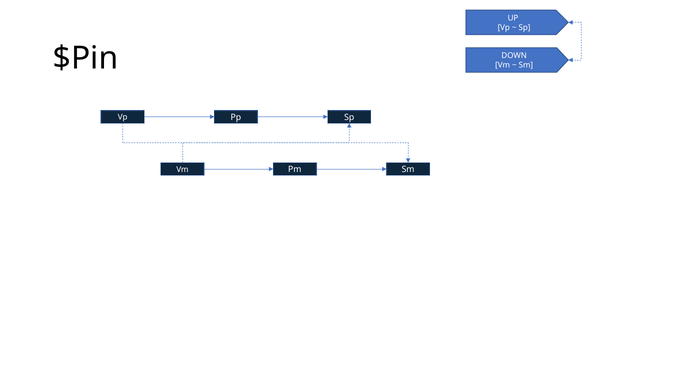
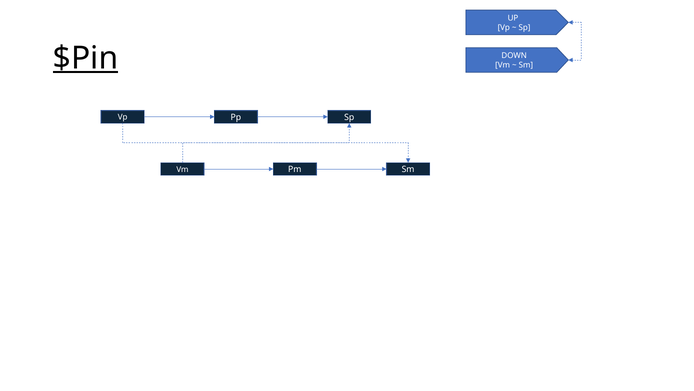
$Pin underline: none -> present (86, 58)
